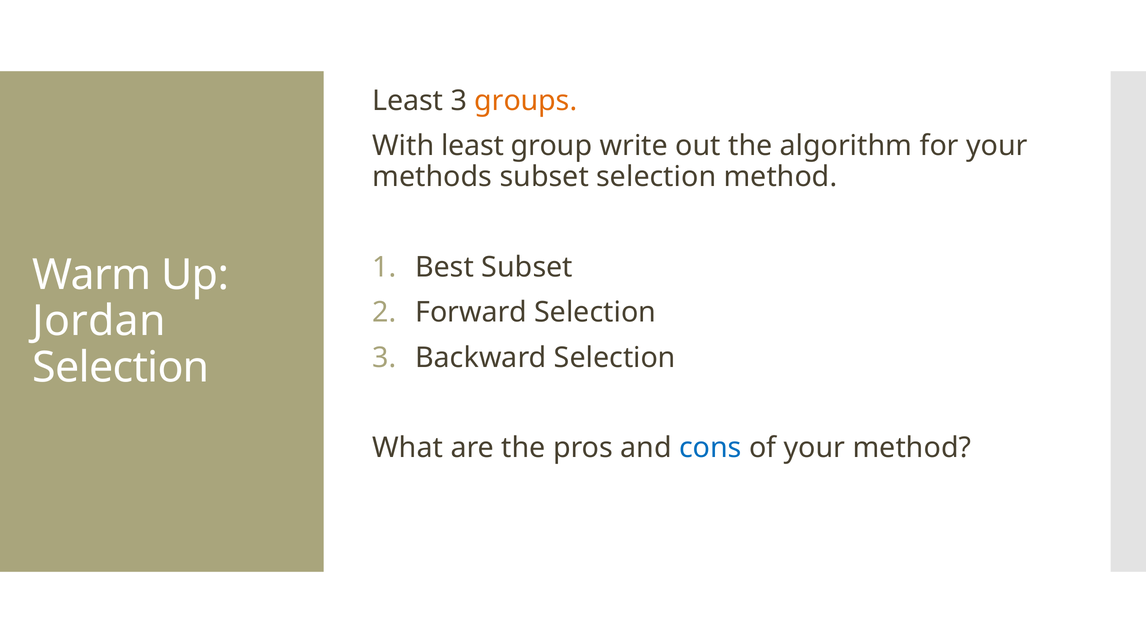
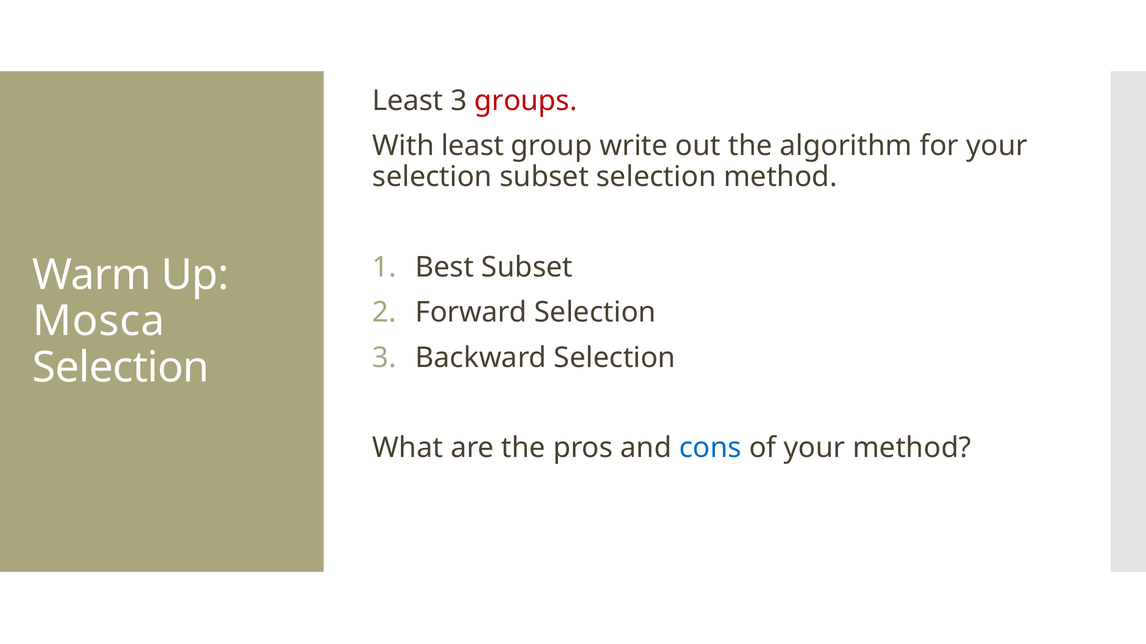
groups colour: orange -> red (526, 101)
methods: methods -> selection (432, 177)
Jordan: Jordan -> Mosca (99, 322)
